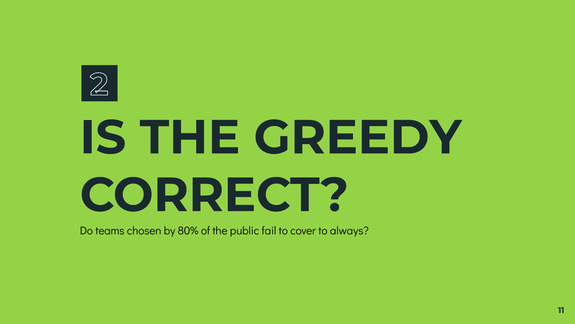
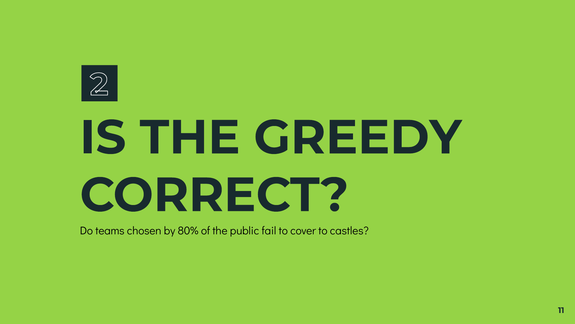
always: always -> castles (349, 231)
